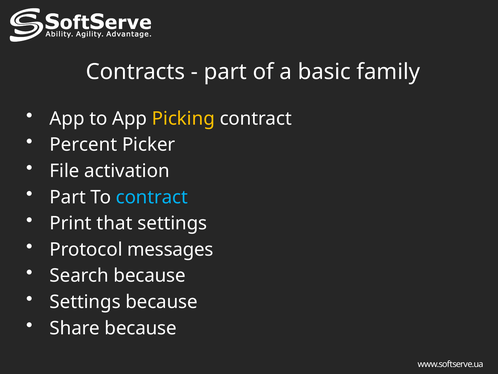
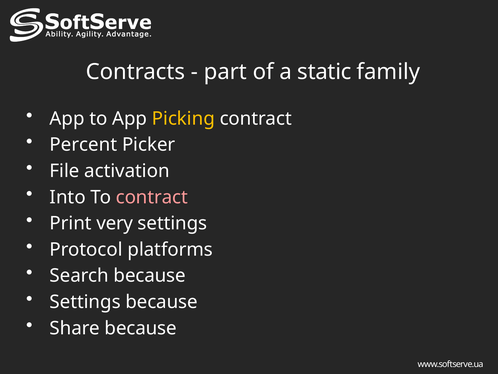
basic: basic -> static (324, 72)
Part: Part -> Into (68, 197)
contract colour: light blue -> pink (152, 197)
that: that -> very (115, 223)
messages: messages -> platforms (170, 249)
